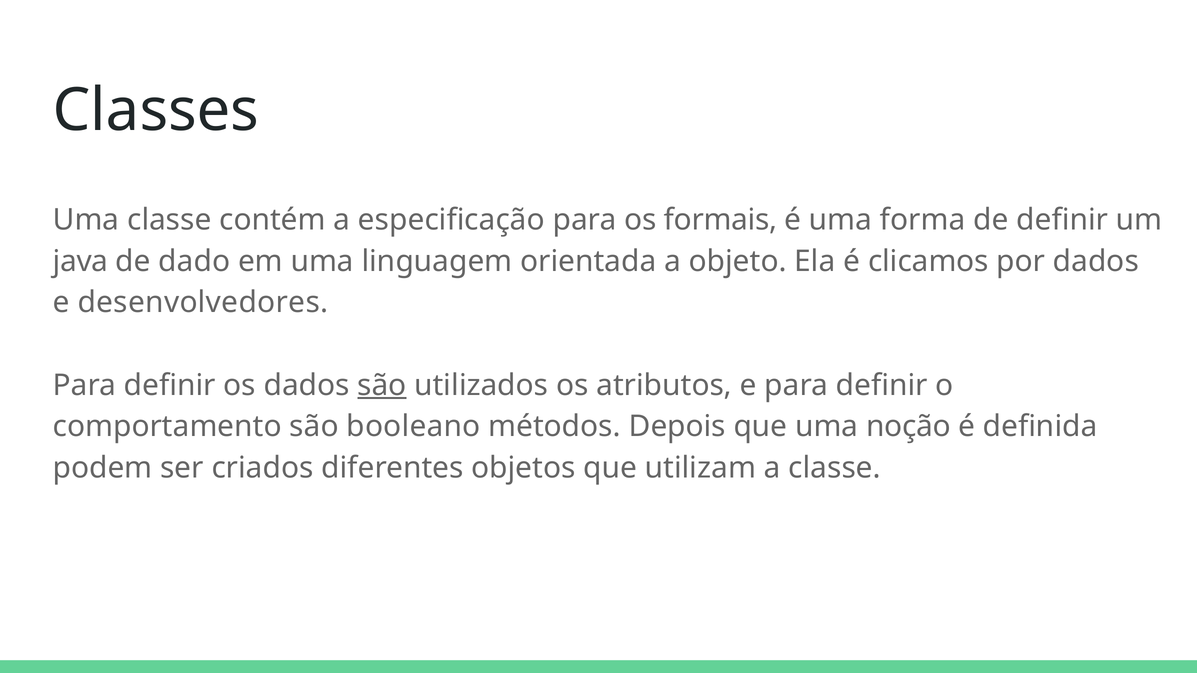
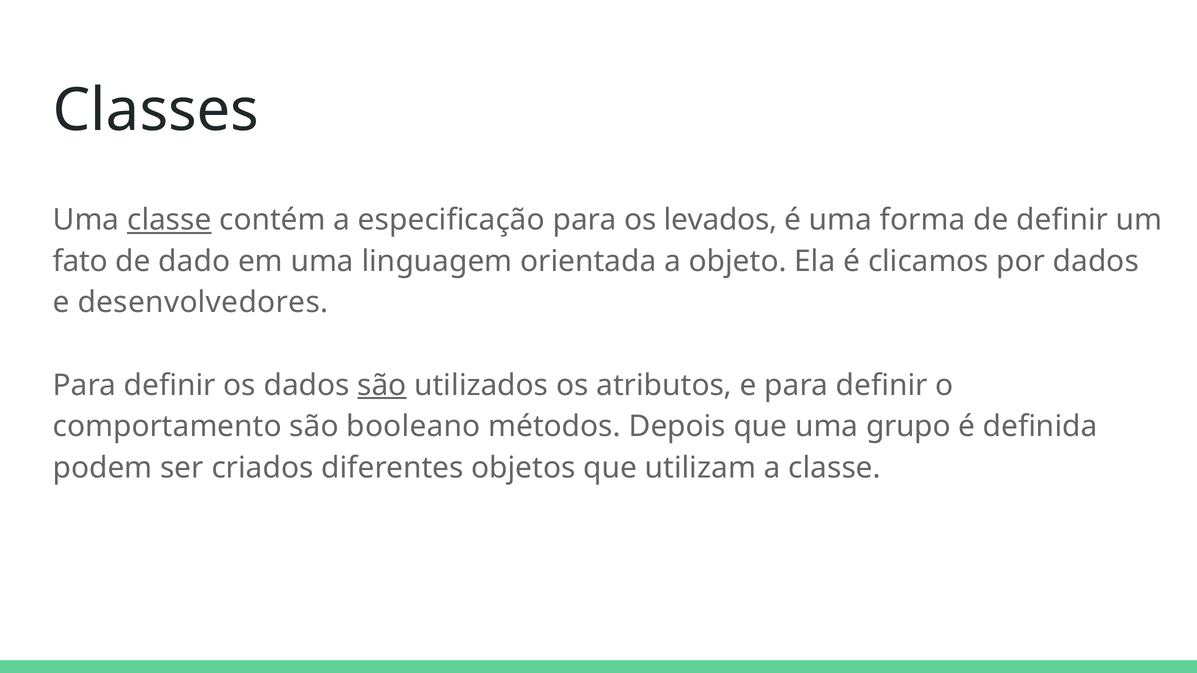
classe underline: none -> present (169, 220)
formais: formais -> levados (721, 220)
java: java -> fato (80, 261)
noção: noção -> grupo (908, 427)
